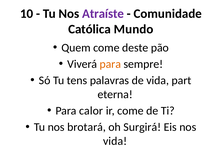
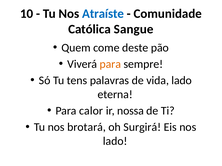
Atraíste colour: purple -> blue (103, 14)
Mundo: Mundo -> Sangue (134, 29)
vida part: part -> lado (182, 81)
ir come: come -> nossa (130, 111)
vida: vida -> lado (115, 142)
